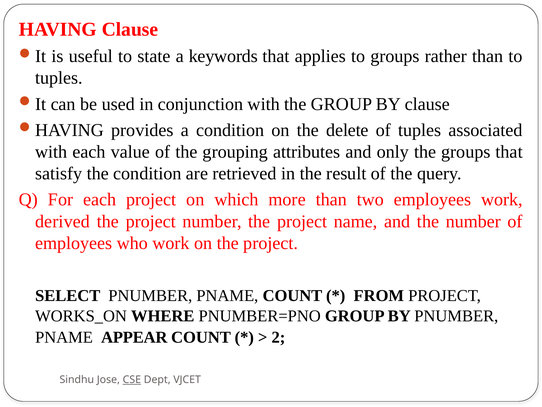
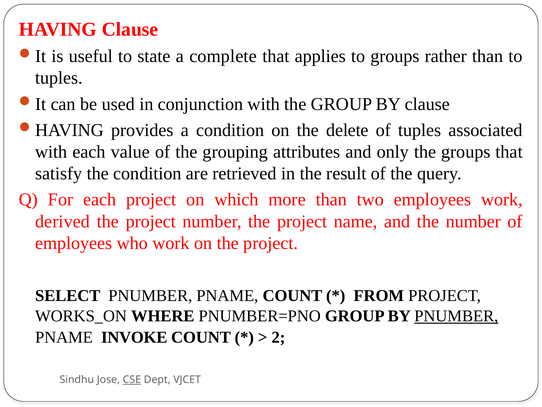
keywords: keywords -> complete (223, 56)
PNUMBER underline: none -> present (456, 316)
APPEAR: APPEAR -> INVOKE (134, 337)
